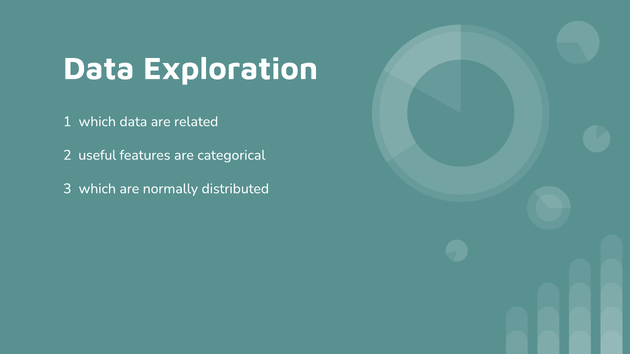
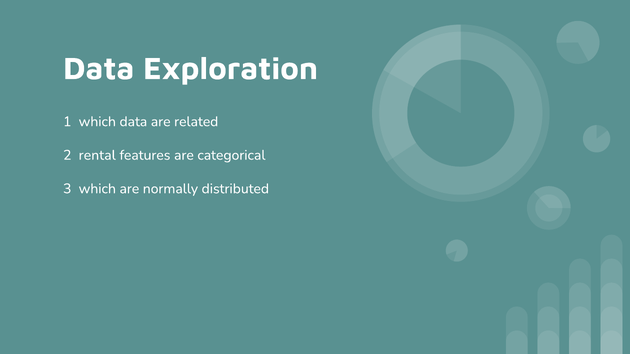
useful: useful -> rental (97, 155)
